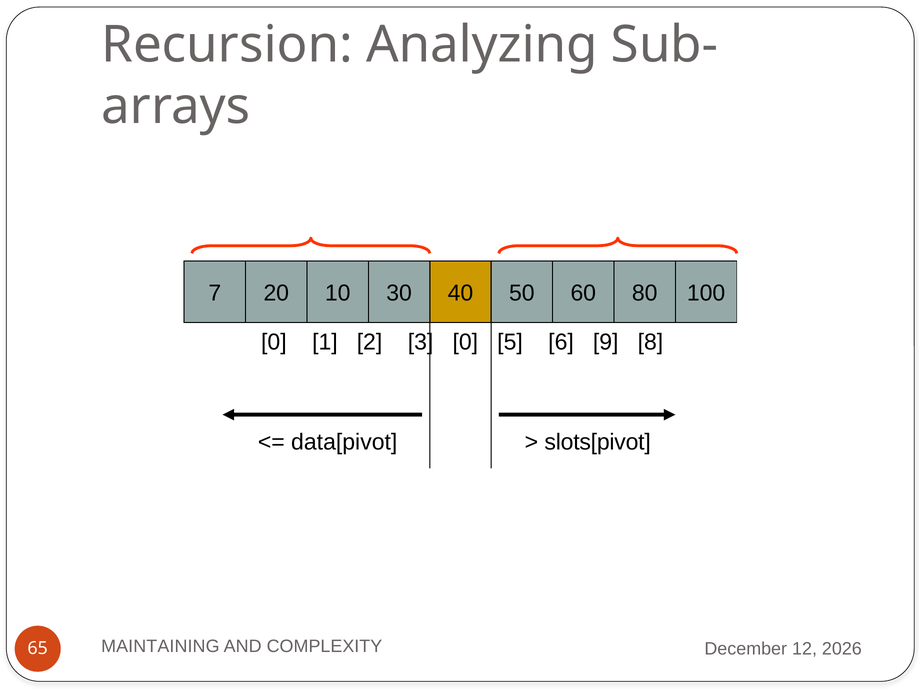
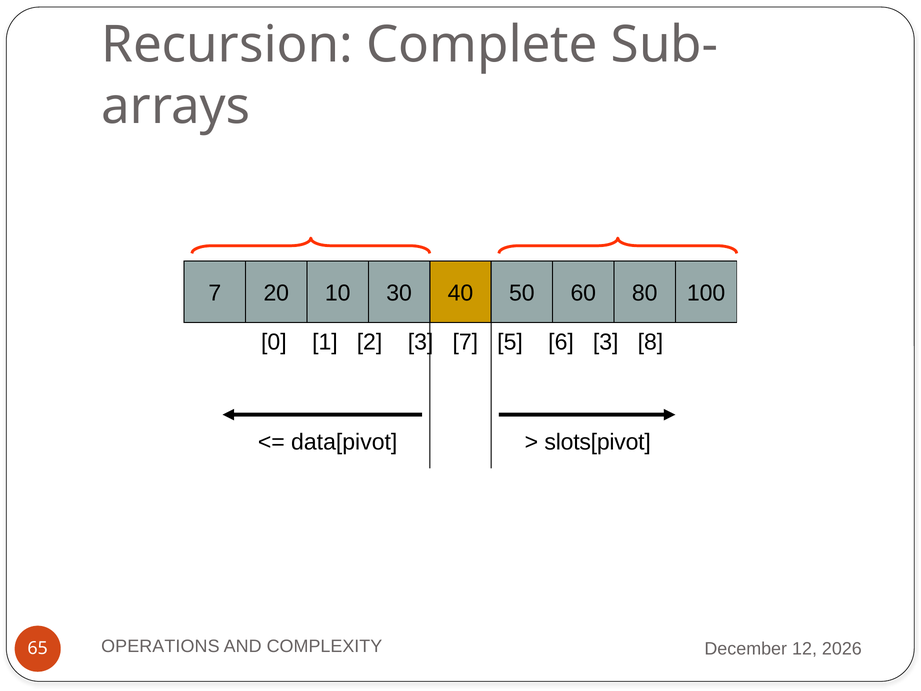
Analyzing: Analyzing -> Complete (482, 45)
3 0: 0 -> 7 (465, 342)
6 9: 9 -> 3 (606, 342)
MAINTAINING: MAINTAINING -> OPERATIONS (160, 646)
